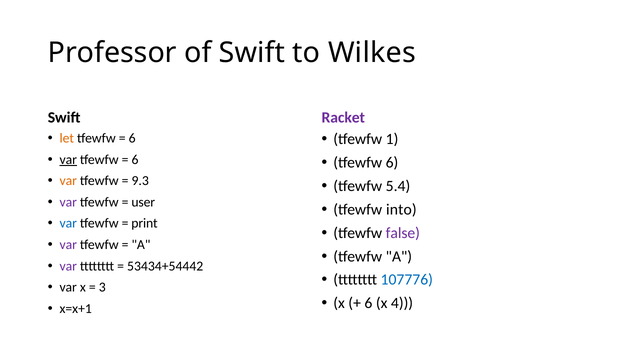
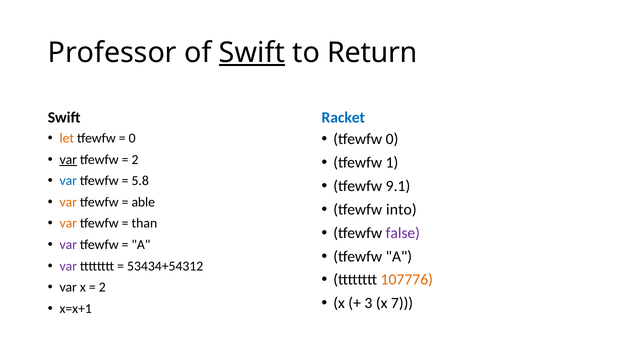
Swift underline: none -> present (252, 53)
Wilkes: Wilkes -> Return (372, 53)
Racket colour: purple -> blue (343, 118)
tfewfw 1: 1 -> 0 (392, 139)
6: 6 -> 0 (132, 138)
6: 6 -> 2 (135, 160)
tfewfw 6: 6 -> 1 (392, 163)
var colour: orange -> blue (68, 181)
9.3: 9.3 -> 5.8 (140, 181)
5.4: 5.4 -> 9.1 (398, 186)
var colour: purple -> orange (68, 202)
user: user -> able (143, 202)
var colour: blue -> orange (68, 224)
print: print -> than (144, 224)
53434+54442: 53434+54442 -> 53434+54312 (165, 266)
107776 colour: blue -> orange (407, 280)
3: 3 -> 2 (102, 287)
6: 6 -> 3 (368, 303)
4: 4 -> 7 (402, 303)
